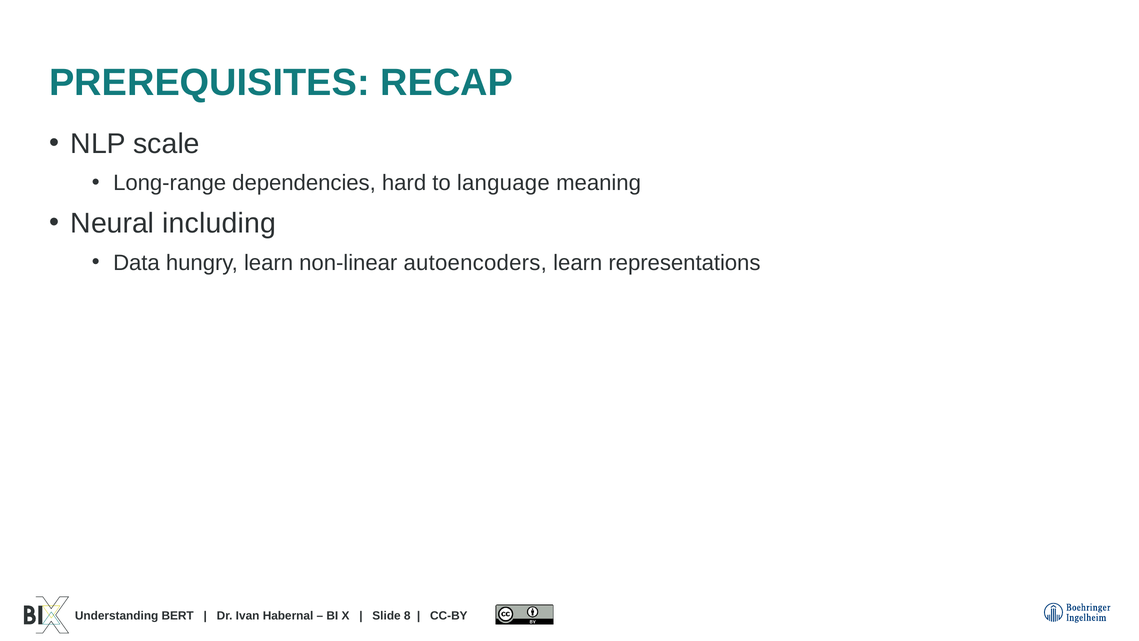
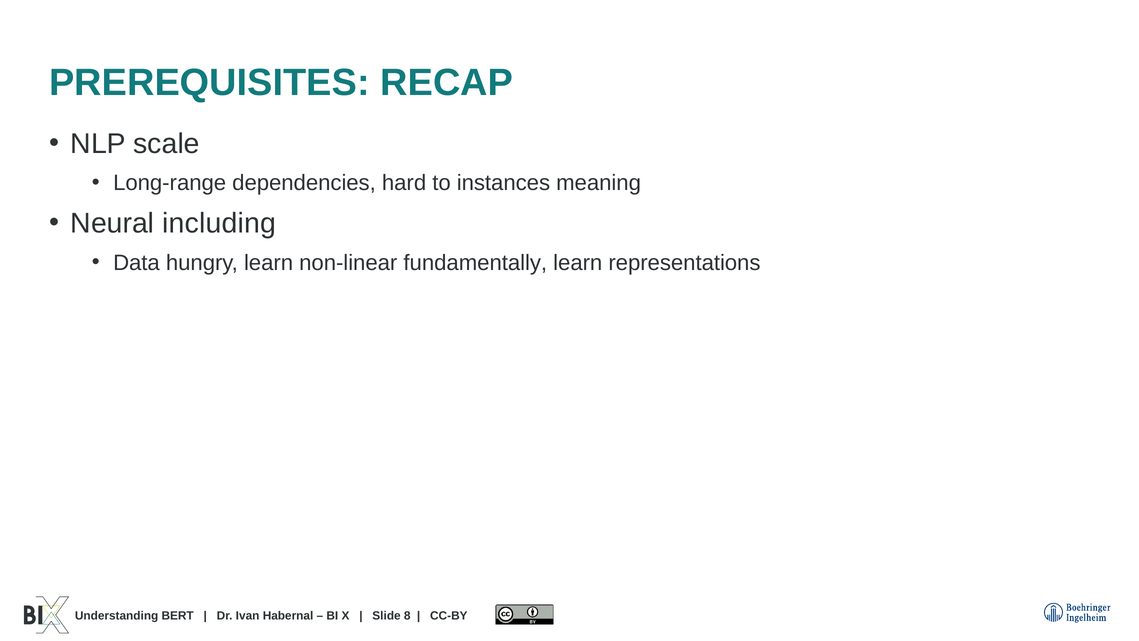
language: language -> instances (503, 183)
autoencoders: autoencoders -> fundamentally (475, 263)
